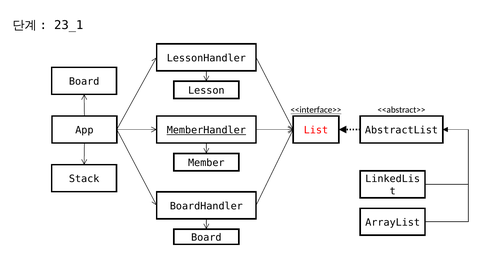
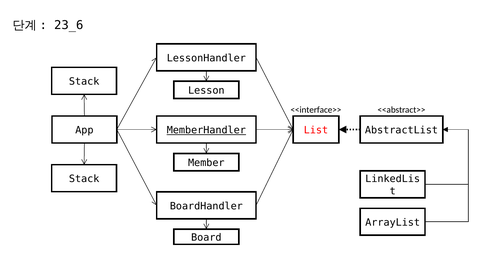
23_1: 23_1 -> 23_6 (69, 25)
Board: Board -> Stack (84, 82)
<<interface>> underline: present -> none (316, 110)
